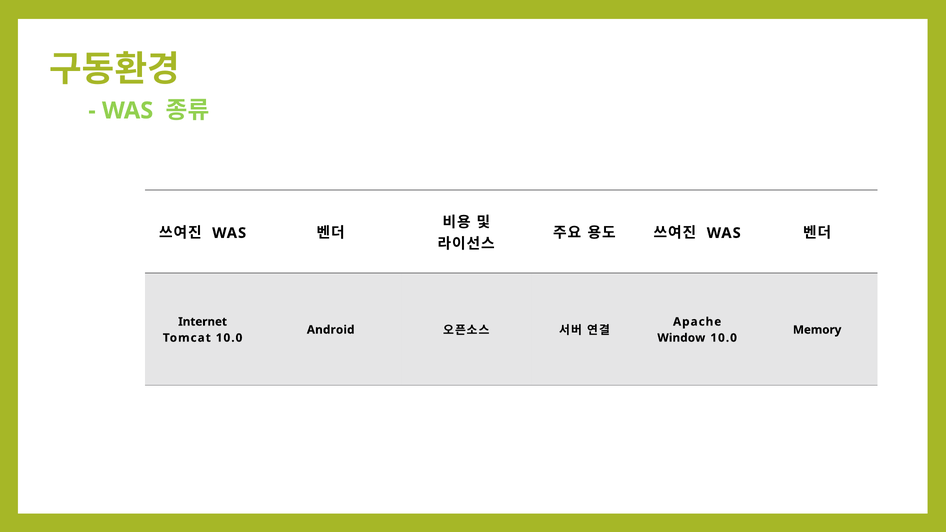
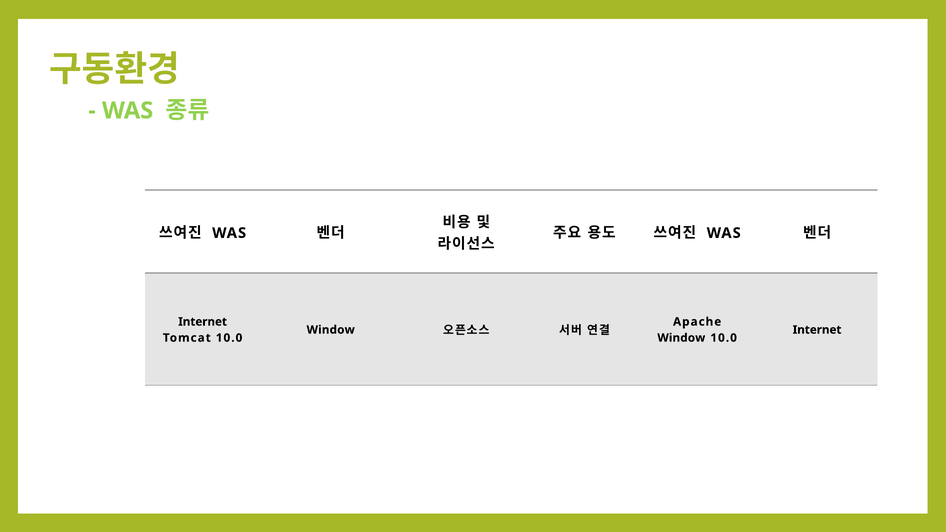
Android: Android -> Window (331, 330)
Memory: Memory -> Internet (817, 330)
